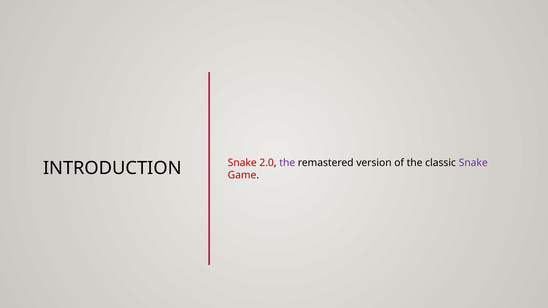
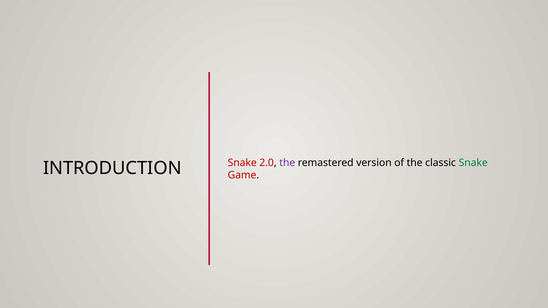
Snake colour: purple -> green (473, 163)
